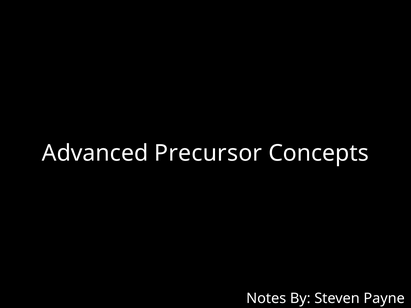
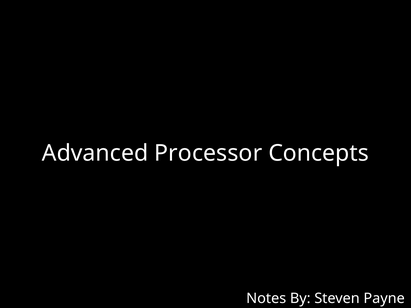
Precursor: Precursor -> Processor (208, 153)
